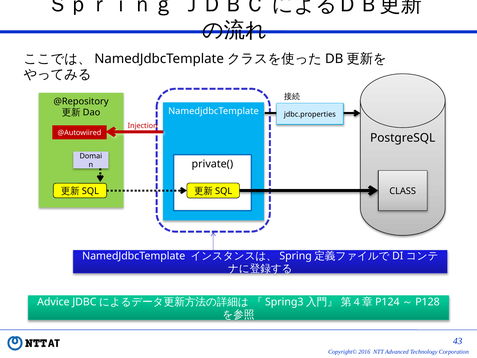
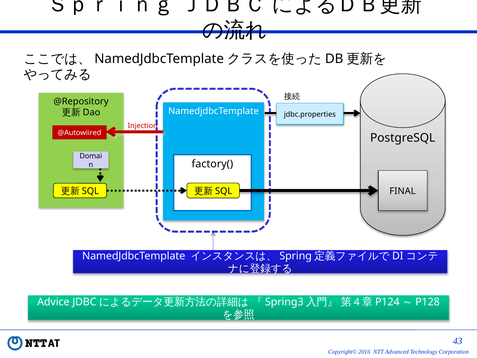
private(: private( -> factory( (212, 164)
CLASS: CLASS -> FINAL (403, 191)
